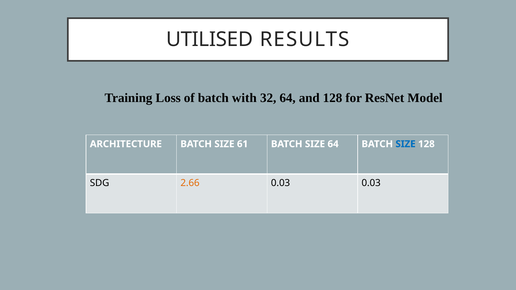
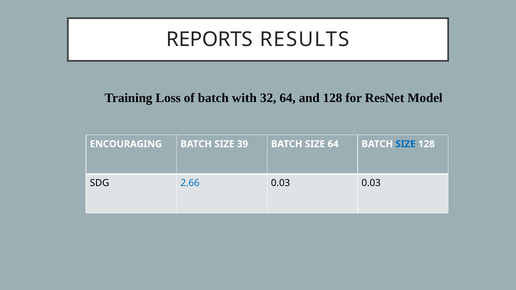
UTILISED: UTILISED -> REPORTS (210, 39)
ARCHITECTURE: ARCHITECTURE -> ENCOURAGING (126, 144)
61: 61 -> 39 (243, 144)
2.66 colour: orange -> blue (190, 183)
